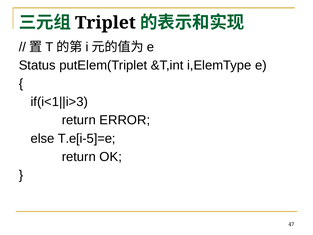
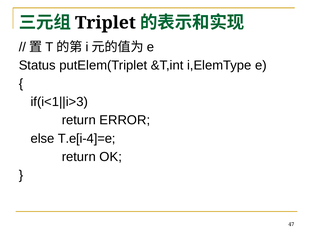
T.e[i-5]=e: T.e[i-5]=e -> T.e[i-4]=e (87, 138)
